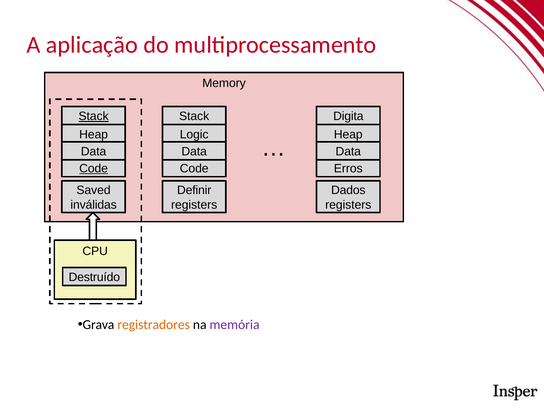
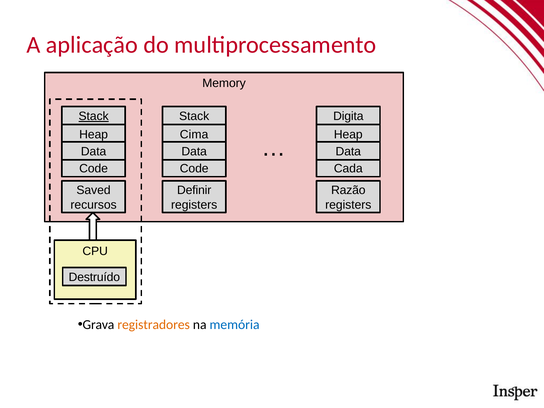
Logic: Logic -> Cima (194, 134)
Code underline: present -> none (94, 169)
Erros: Erros -> Cada (348, 169)
Dados: Dados -> Razão (348, 190)
inválidas: inválidas -> recursos (94, 205)
memória colour: purple -> blue (235, 325)
